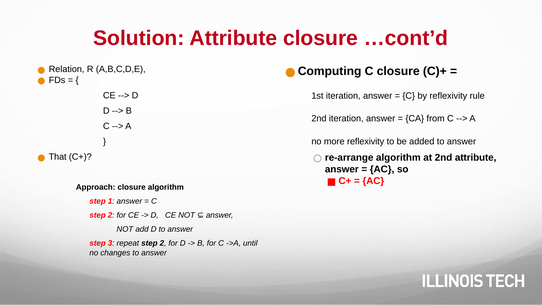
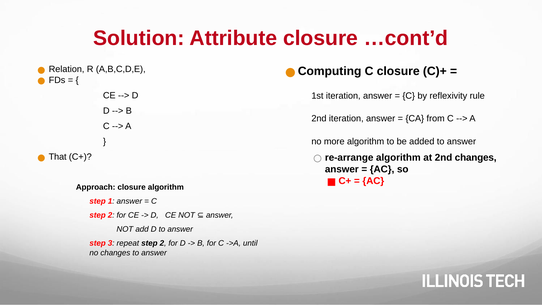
more reflexivity: reflexivity -> algorithm (366, 142)
2nd attribute: attribute -> changes (476, 157)
